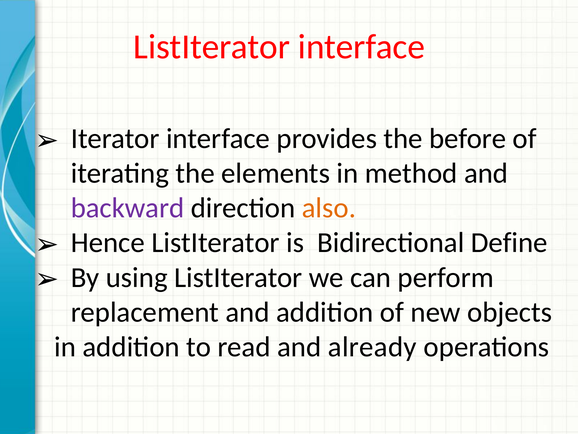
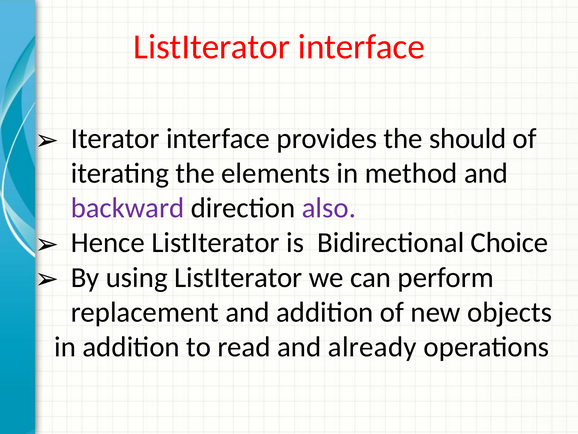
before: before -> should (468, 138)
also colour: orange -> purple (329, 208)
Define: Define -> Choice (509, 242)
